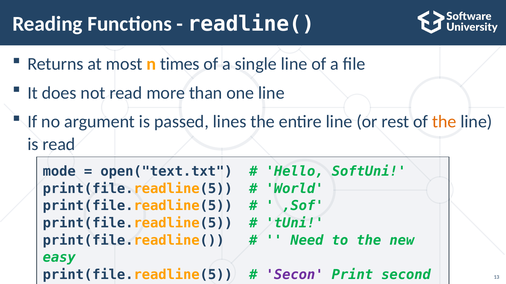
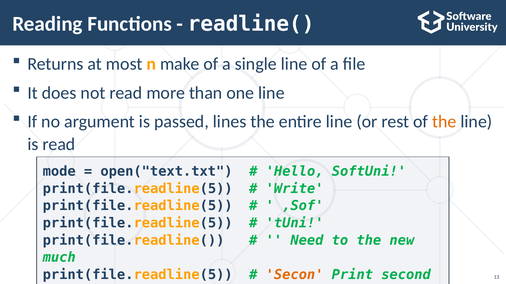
times: times -> make (180, 64)
World: World -> Write (295, 189)
easy: easy -> much (59, 258)
Secon colour: purple -> orange (295, 275)
